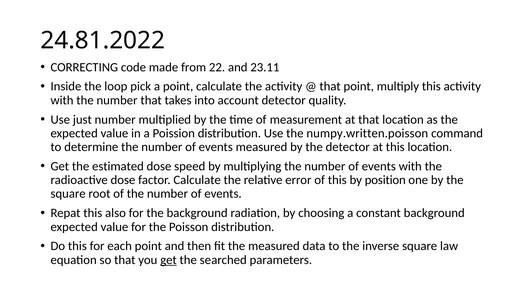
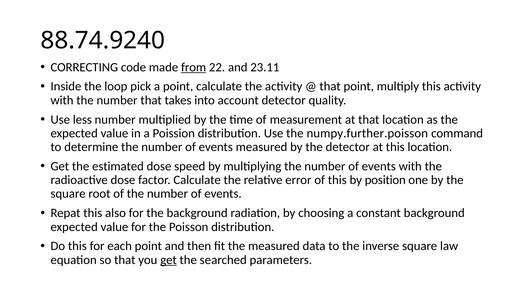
24.81.2022: 24.81.2022 -> 88.74.9240 (103, 40)
from underline: none -> present (194, 67)
just: just -> less (82, 120)
numpy.written.poisson: numpy.written.poisson -> numpy.further.poisson (367, 133)
